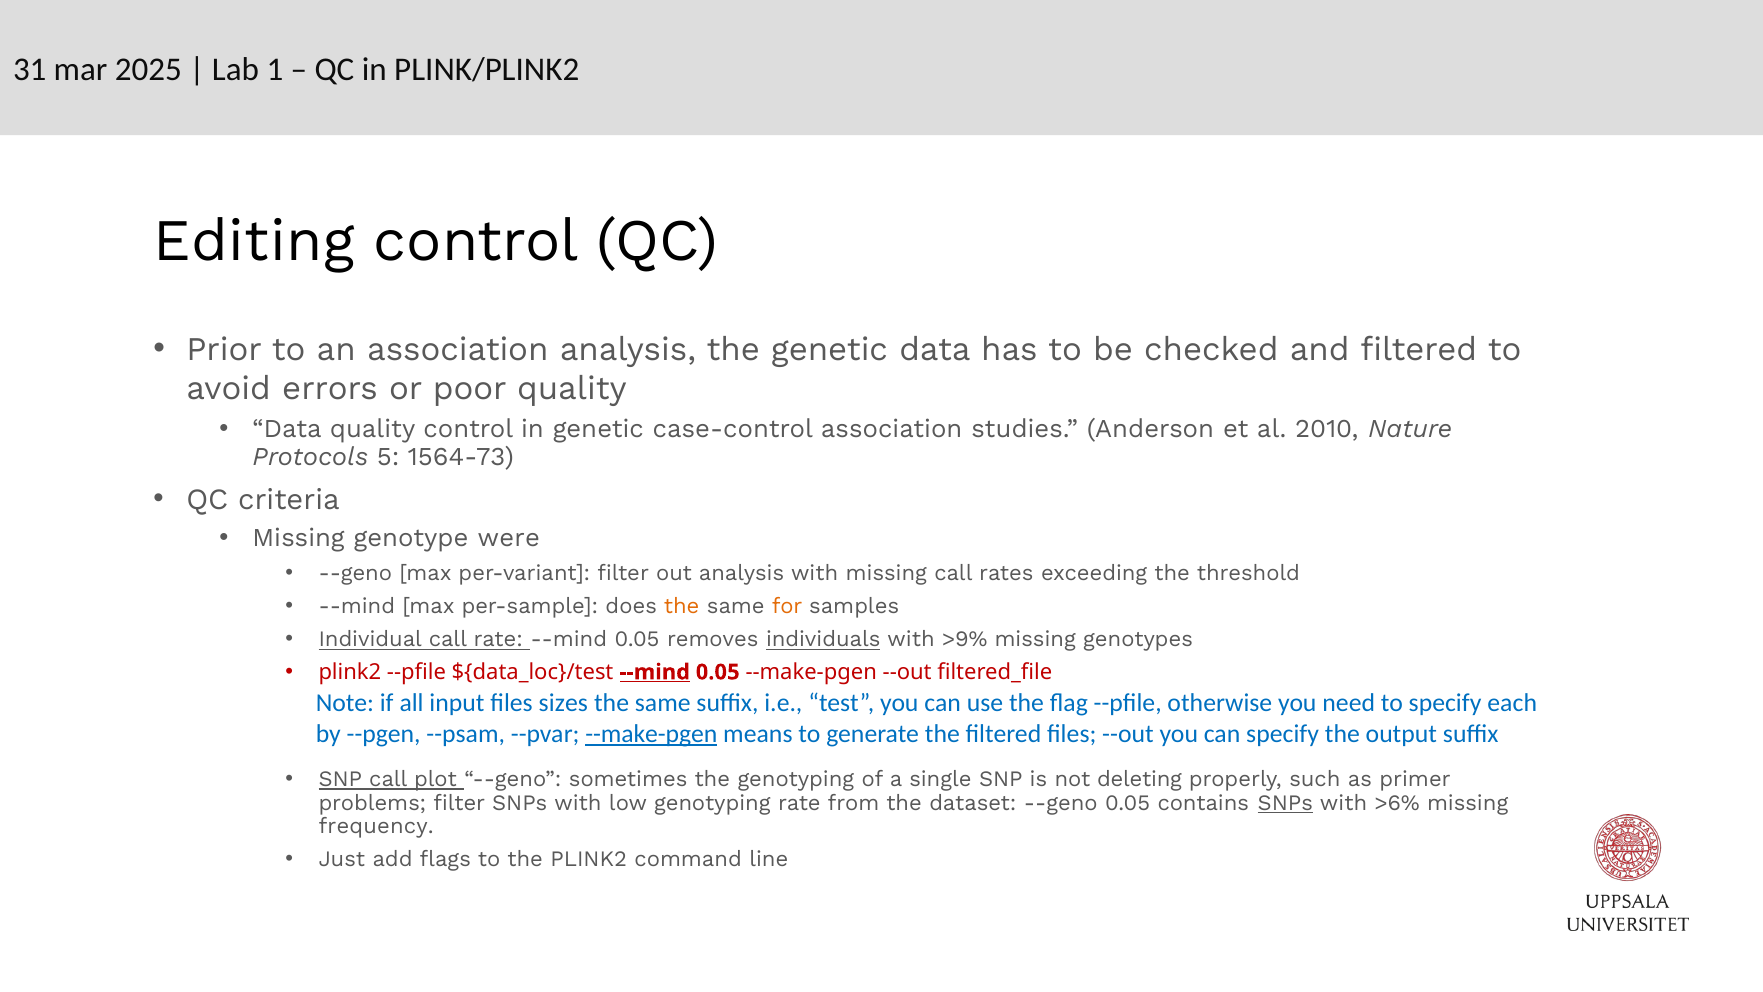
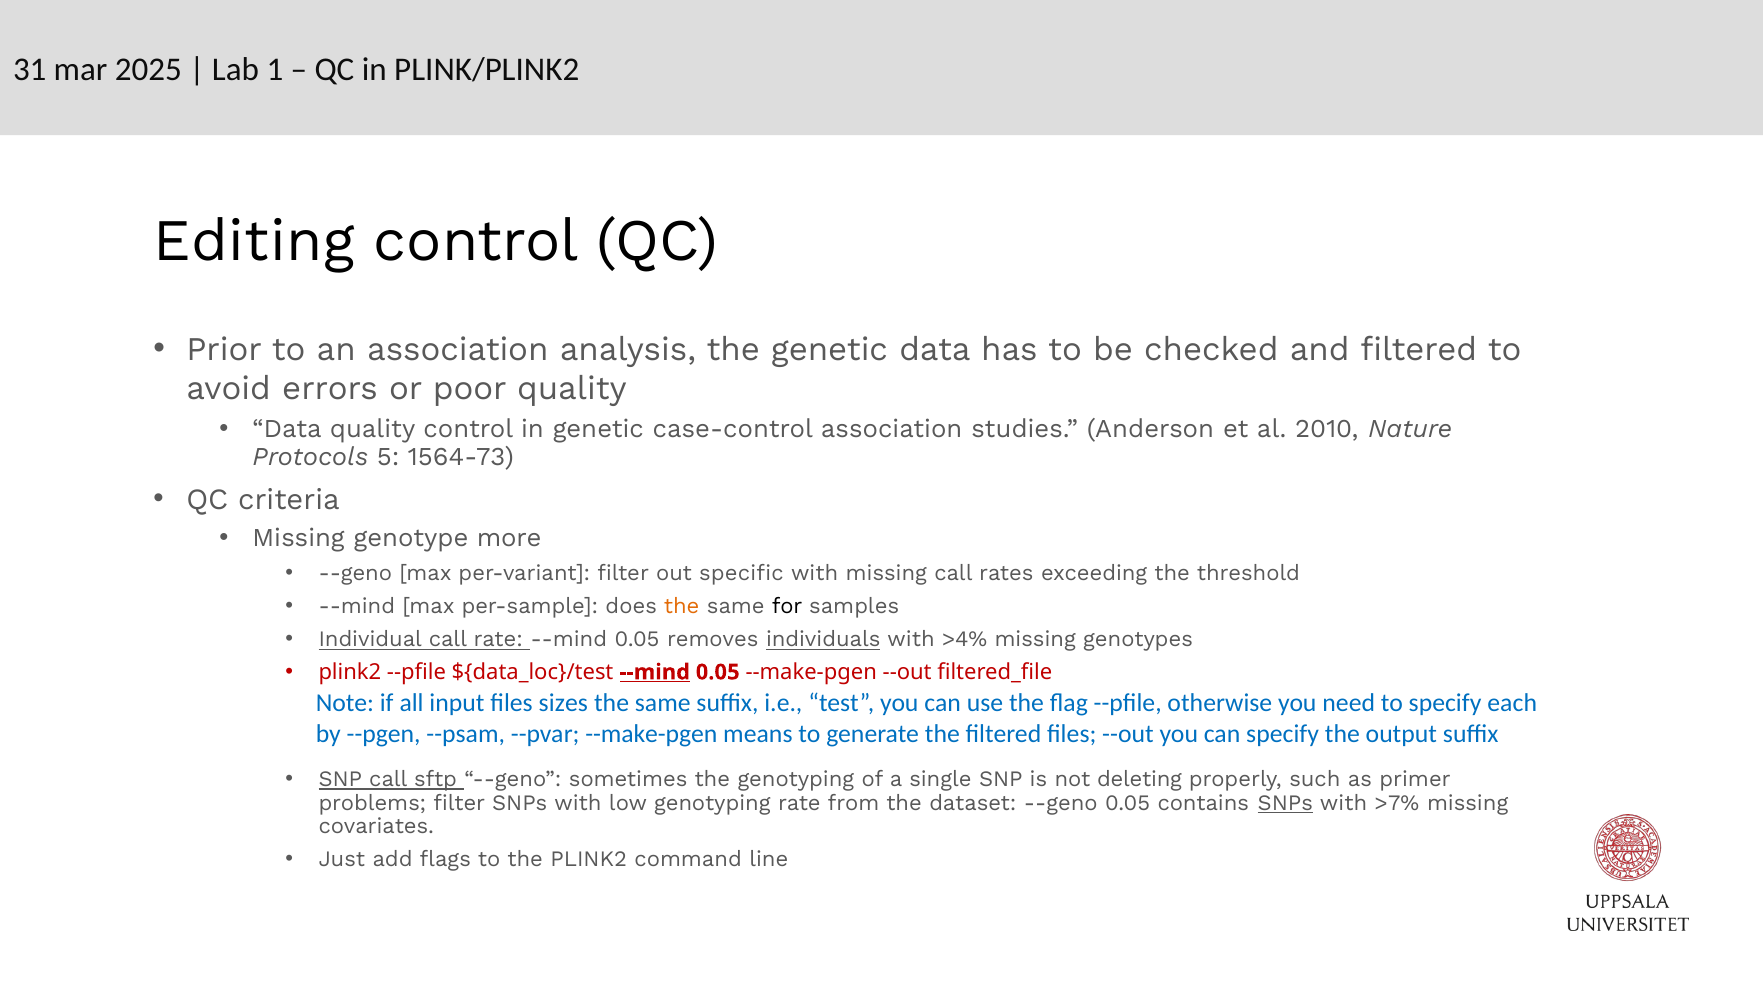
were: were -> more (509, 538)
out analysis: analysis -> specific (741, 573)
for colour: orange -> black (787, 606)
>9%: >9% -> >4% (965, 639)
--make-pgen underline: present -> none (651, 734)
plot: plot -> sftp (435, 779)
>6%: >6% -> >7% (1397, 803)
frequency: frequency -> covariates (376, 826)
